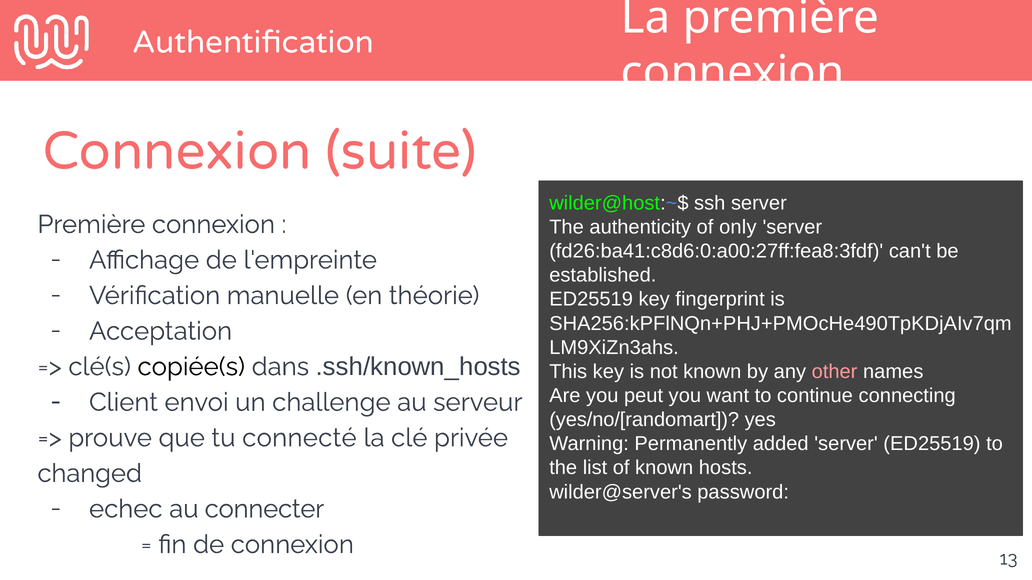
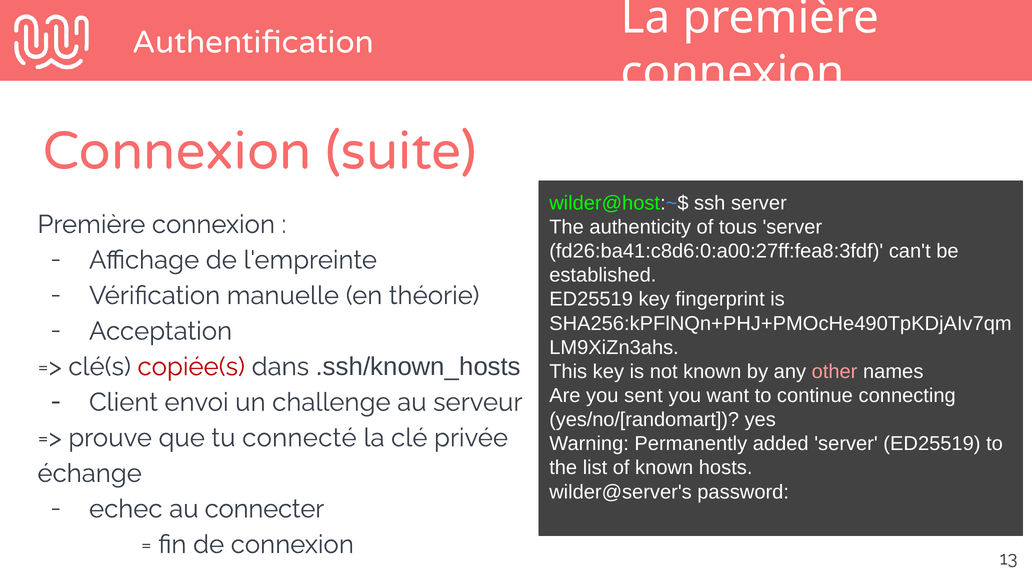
only: only -> tous (738, 227)
copiée(s colour: black -> red (191, 367)
peut: peut -> sent (643, 396)
changed: changed -> échange (90, 474)
